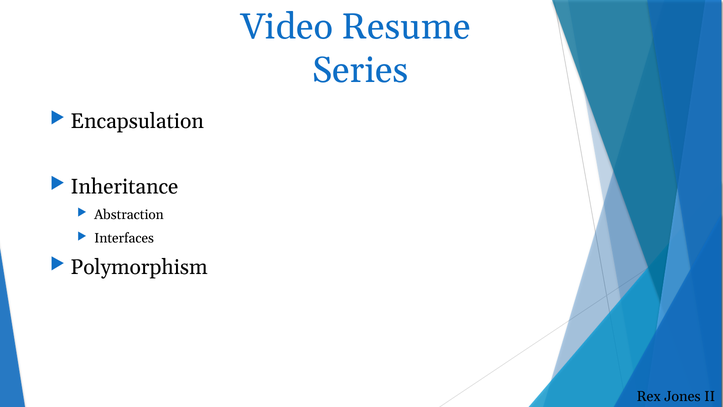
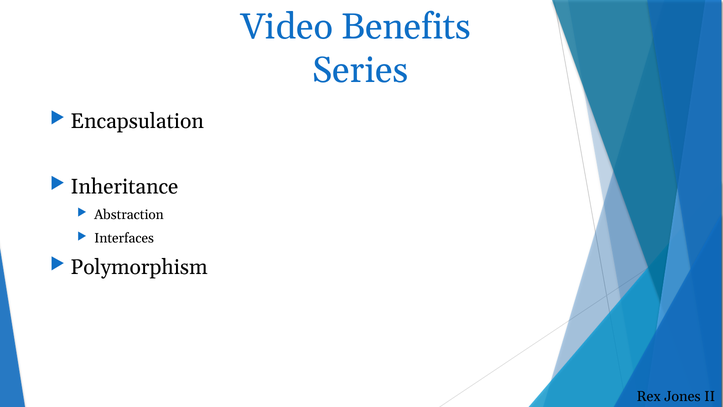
Resume: Resume -> Benefits (406, 27)
